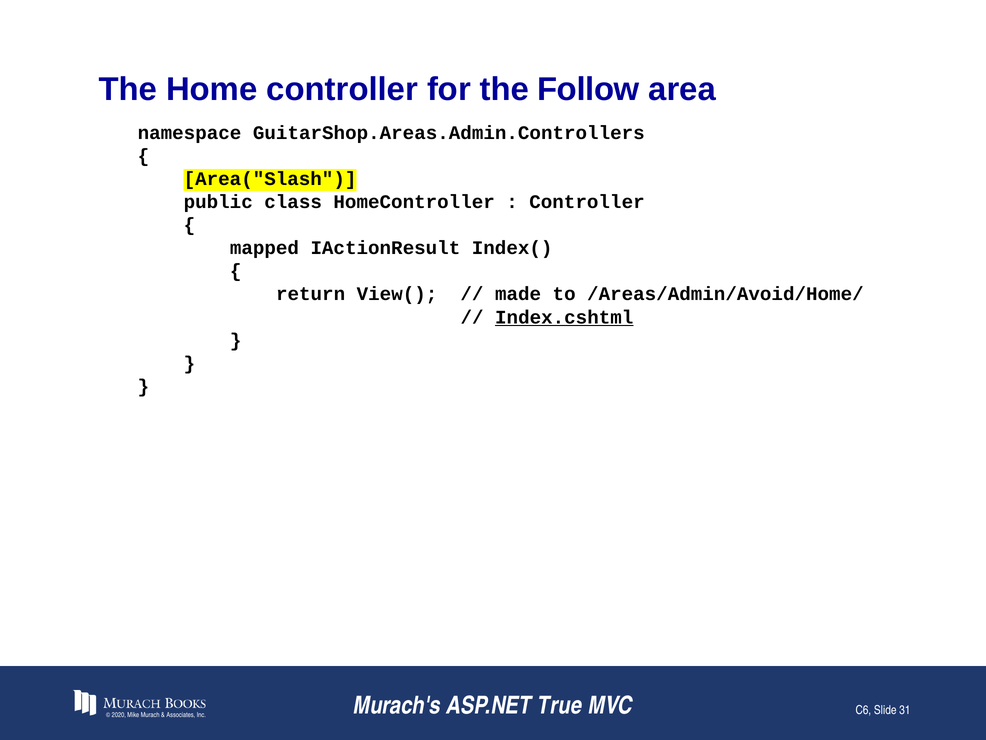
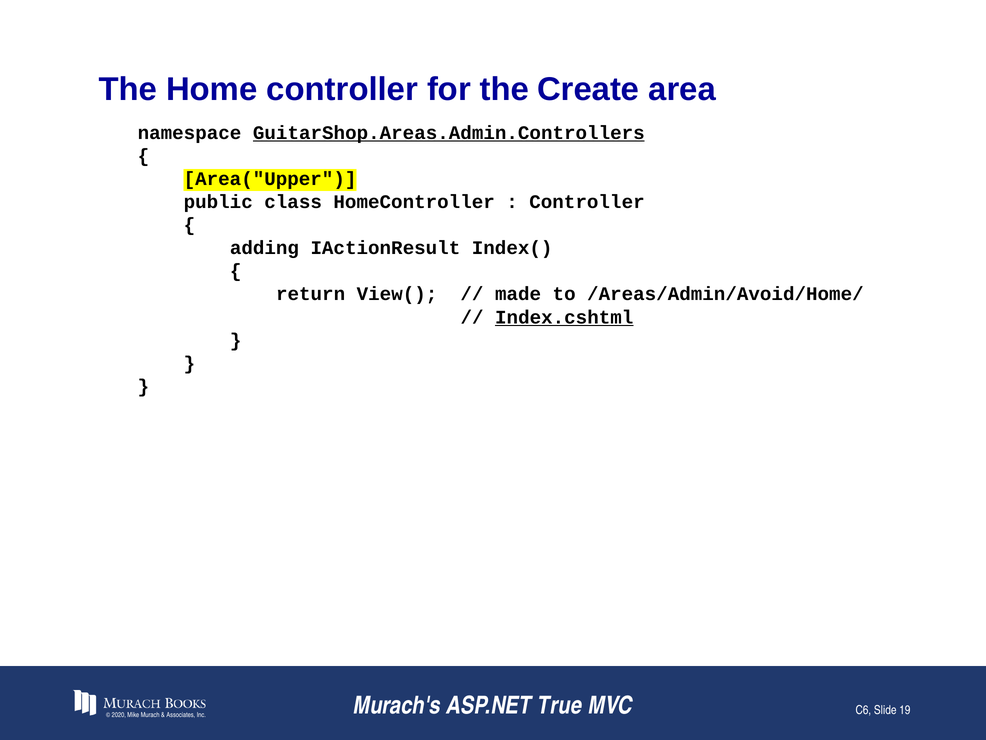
Follow: Follow -> Create (588, 90)
GuitarShop.Areas.Admin.Controllers underline: none -> present (449, 133)
Area("Slash: Area("Slash -> Area("Upper (270, 179)
mapped: mapped -> adding (264, 248)
31: 31 -> 19 (905, 709)
